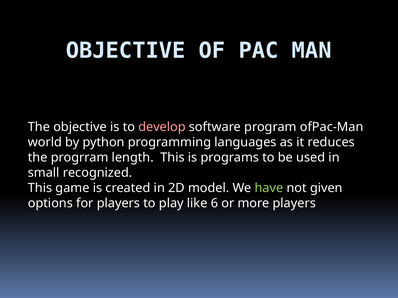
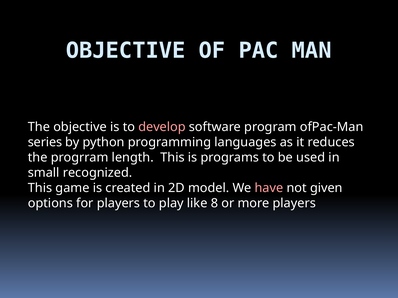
world: world -> series (45, 142)
have colour: light green -> pink (269, 188)
6: 6 -> 8 (214, 204)
